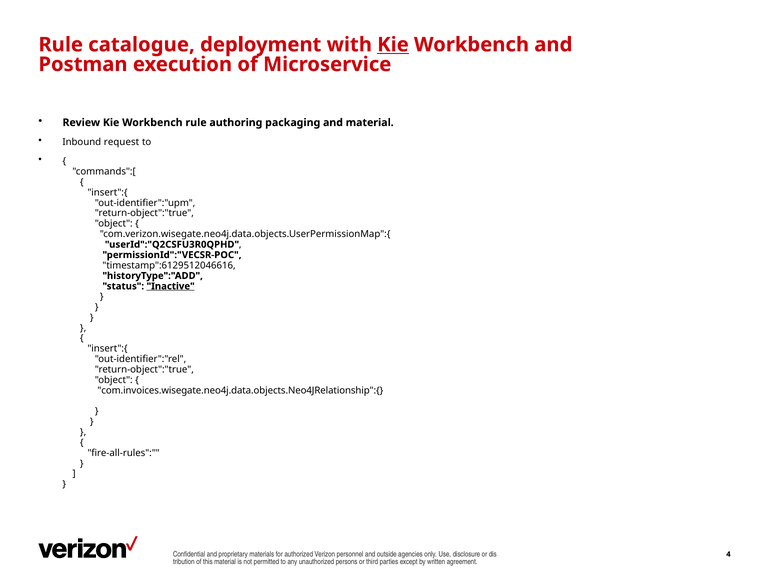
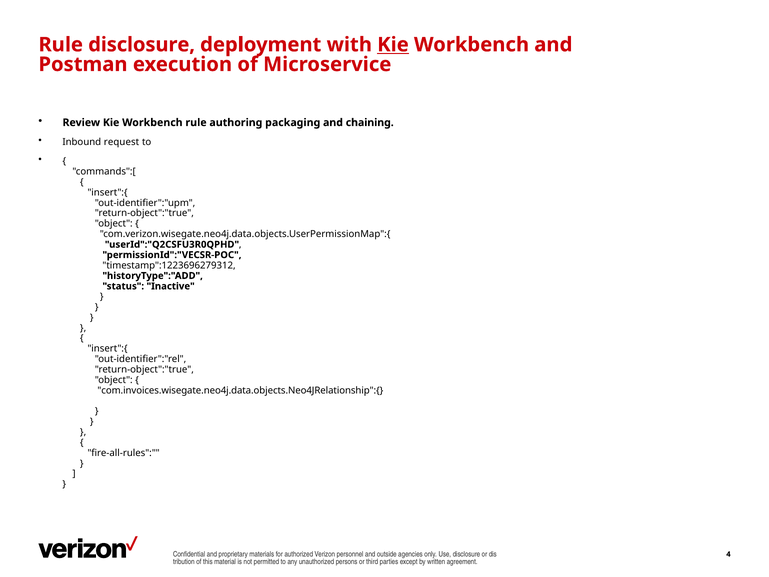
Rule catalogue: catalogue -> disclosure (142, 45)
and material: material -> chaining (370, 123)
timestamp":6129512046616: timestamp":6129512046616 -> timestamp":1223696279312 (169, 265)
Inactive underline: present -> none (171, 286)
